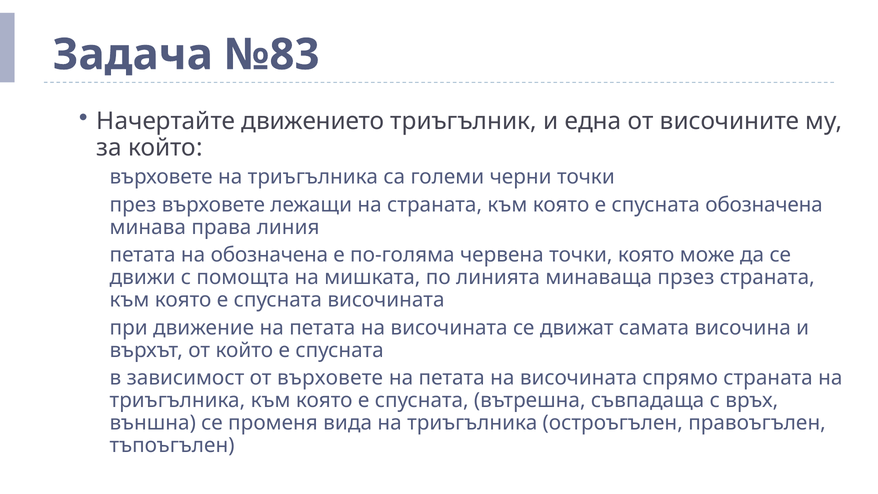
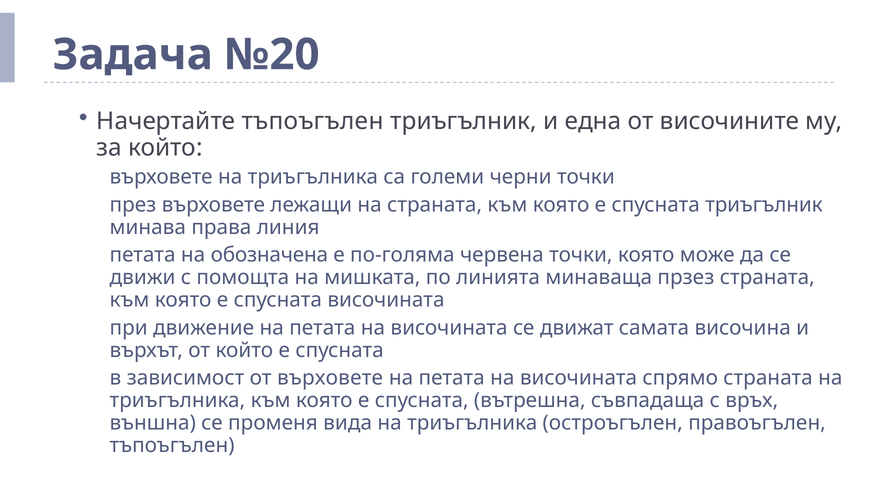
№83: №83 -> №20 (272, 55)
Начертайте движението: движението -> тъпоъгълен (313, 121)
спусната обозначена: обозначена -> триъгълник (764, 205)
